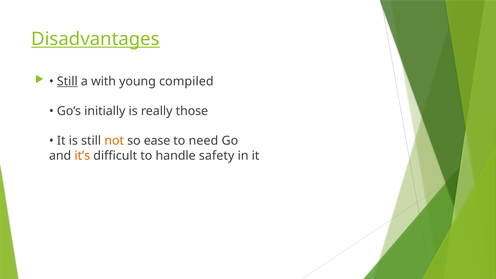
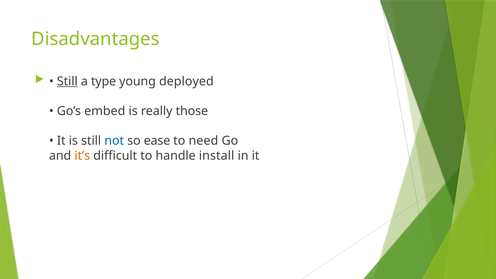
Disadvantages underline: present -> none (95, 39)
with: with -> type (104, 81)
compiled: compiled -> deployed (186, 81)
initially: initially -> embed (105, 111)
not colour: orange -> blue (114, 141)
safety: safety -> install (217, 156)
